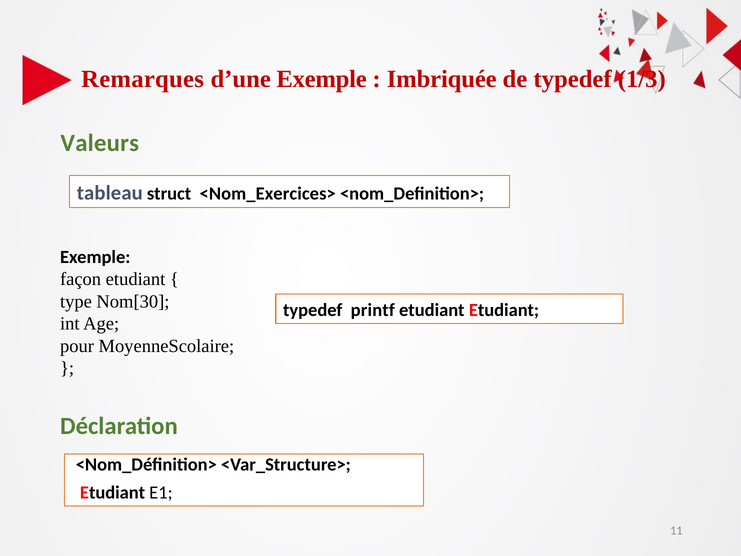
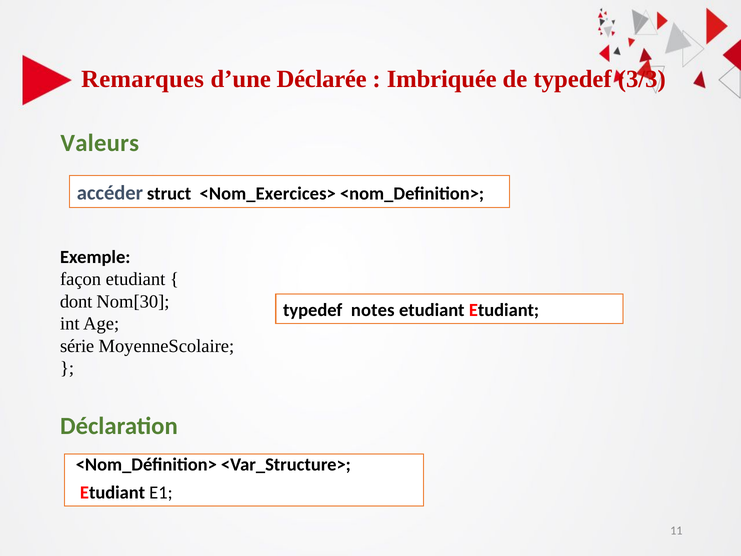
d’une Exemple: Exemple -> Déclarée (322, 79)
1/3: 1/3 -> 3/3 (642, 79)
tableau: tableau -> accéder (110, 193)
type: type -> dont (76, 301)
printf: printf -> notes (373, 310)
pour: pour -> série (77, 346)
